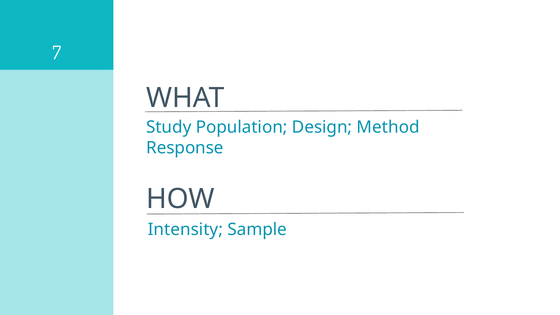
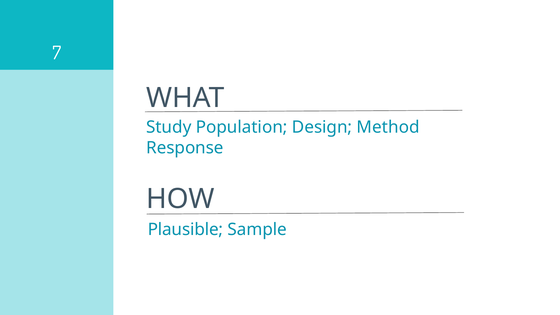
Intensity: Intensity -> Plausible (185, 230)
